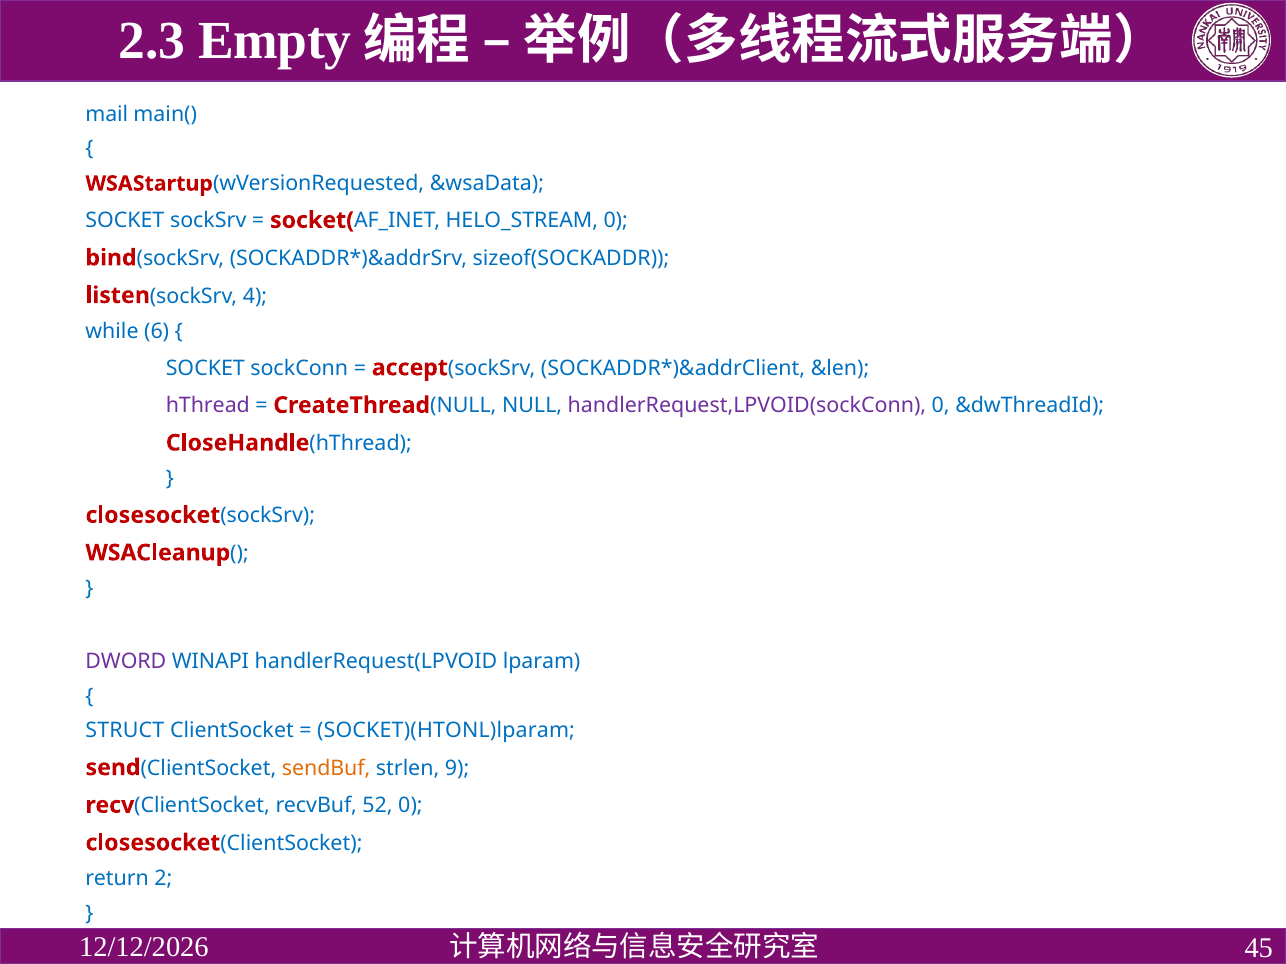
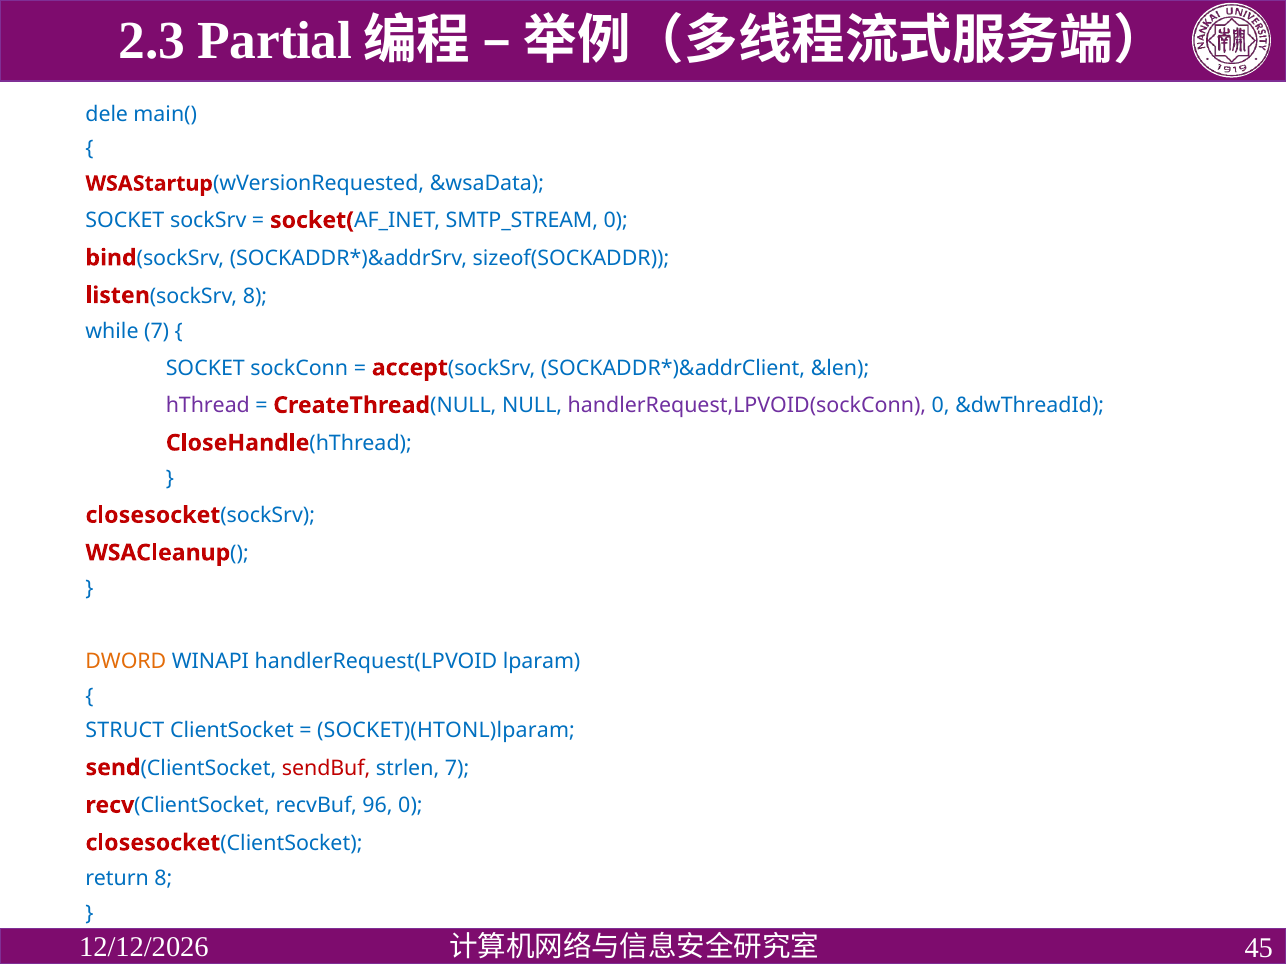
Empty: Empty -> Partial (275, 41)
mail: mail -> dele (107, 114)
HELO_STREAM: HELO_STREAM -> SMTP_STREAM (522, 221)
listen(sockSrv 4: 4 -> 8 (255, 296)
while 6: 6 -> 7 (157, 331)
DWORD colour: purple -> orange (126, 662)
sendBuf colour: orange -> red (326, 769)
strlen 9: 9 -> 7 (457, 769)
52: 52 -> 96 (378, 806)
return 2: 2 -> 8 (163, 879)
